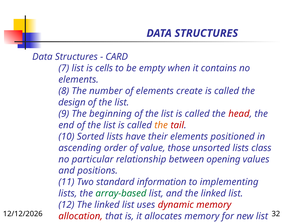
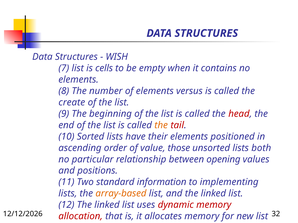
CARD: CARD -> WISH (117, 57)
create: create -> versus (189, 91)
design: design -> create (72, 103)
class: class -> both (261, 148)
array-based colour: green -> orange (121, 194)
